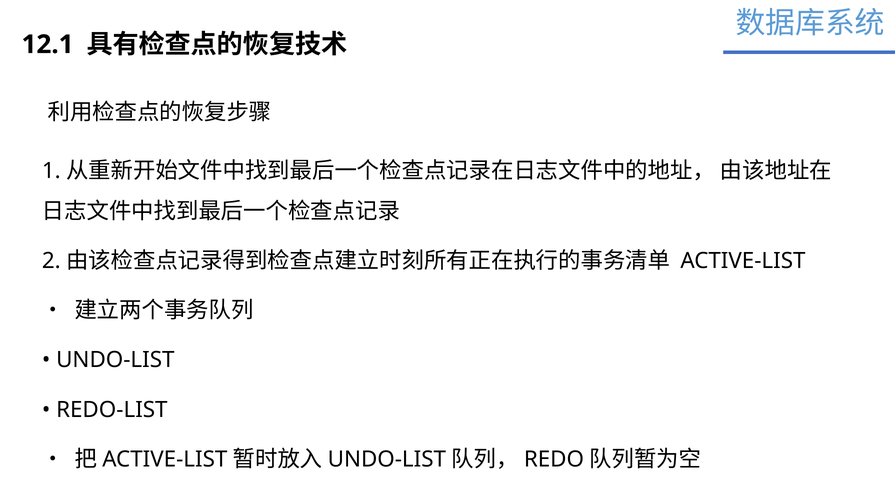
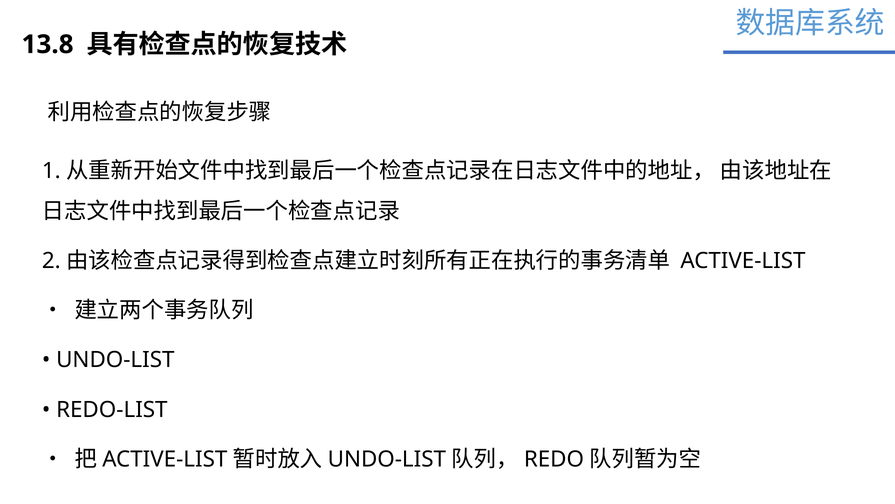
12.1: 12.1 -> 13.8 (48, 44)
